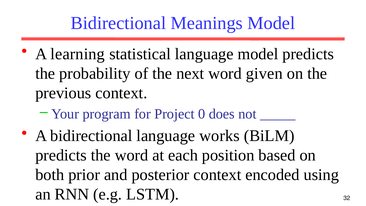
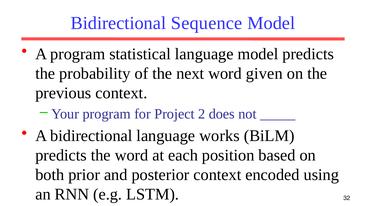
Meanings: Meanings -> Sequence (207, 23)
A learning: learning -> program (78, 54)
0: 0 -> 2 (202, 114)
